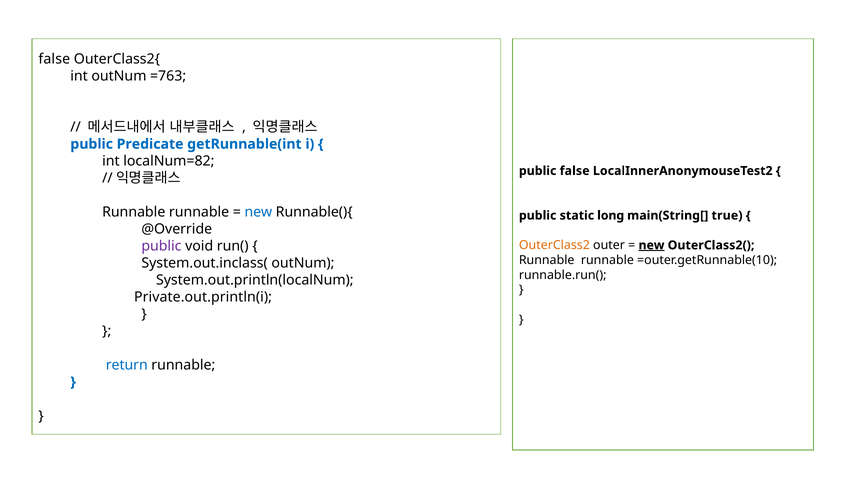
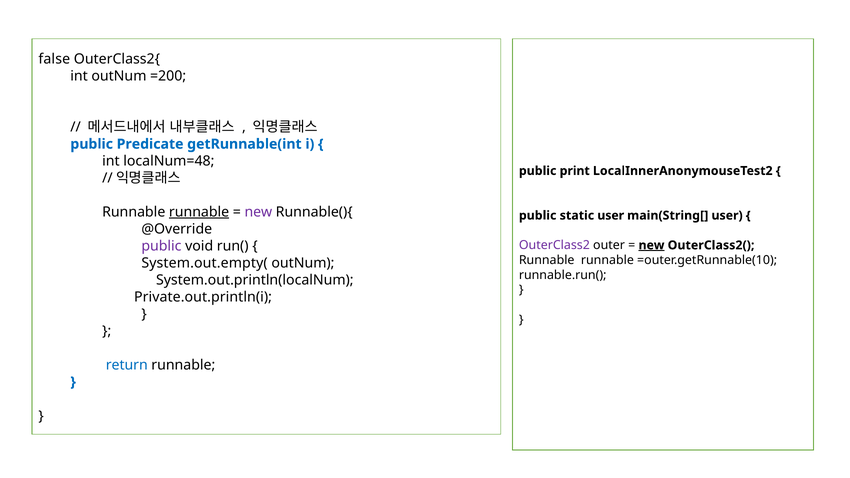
=763: =763 -> =200 (168, 76)
localNum=82: localNum=82 -> localNum=48 (169, 161)
public false: false -> print (575, 171)
runnable underline: none -> present (199, 212)
new colour: blue -> purple (258, 212)
static long: long -> user (611, 216)
main(String[ true: true -> user (727, 216)
OuterClass2 colour: orange -> purple (554, 245)
System.out.inclass(: System.out.inclass( -> System.out.empty( (205, 263)
